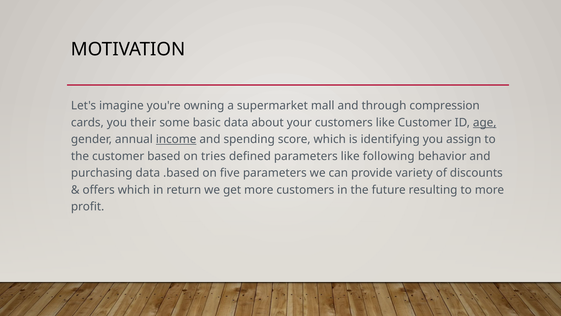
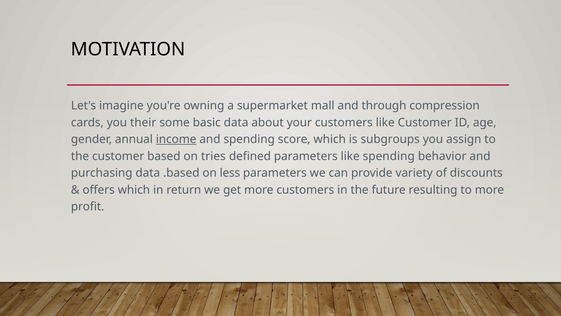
age underline: present -> none (485, 122)
identifying: identifying -> subgroups (390, 139)
like following: following -> spending (389, 156)
five: five -> less (230, 173)
